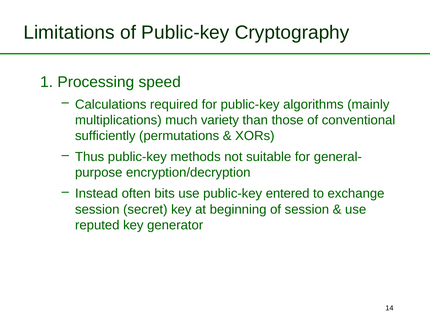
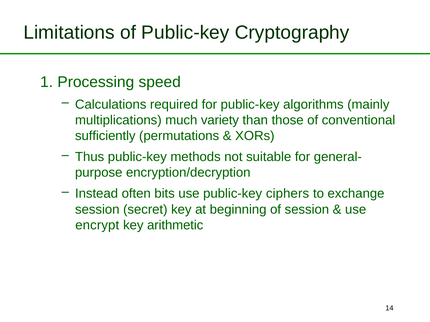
entered: entered -> ciphers (288, 194)
reputed: reputed -> encrypt (97, 225)
generator: generator -> arithmetic (175, 225)
